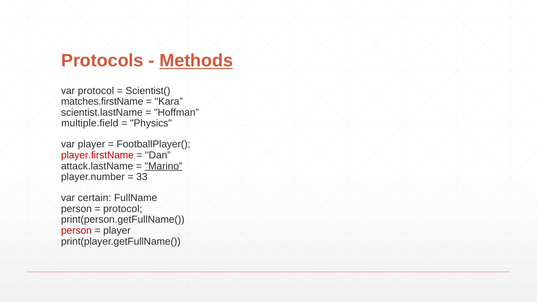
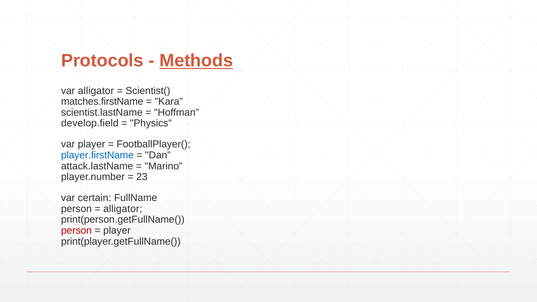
var protocol: protocol -> alligator (96, 91)
multiple.field: multiple.field -> develop.field (90, 123)
player.firstName colour: red -> blue (97, 155)
Marino underline: present -> none (163, 166)
33: 33 -> 23 (142, 177)
protocol: protocol -> alligator (123, 209)
